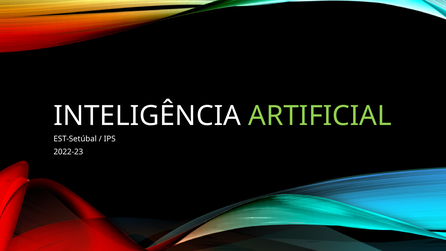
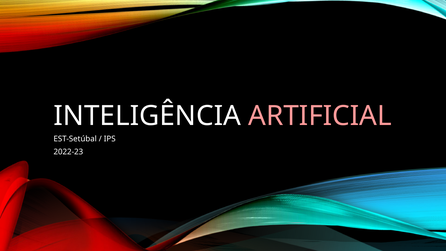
ARTIFICIAL colour: light green -> pink (320, 116)
